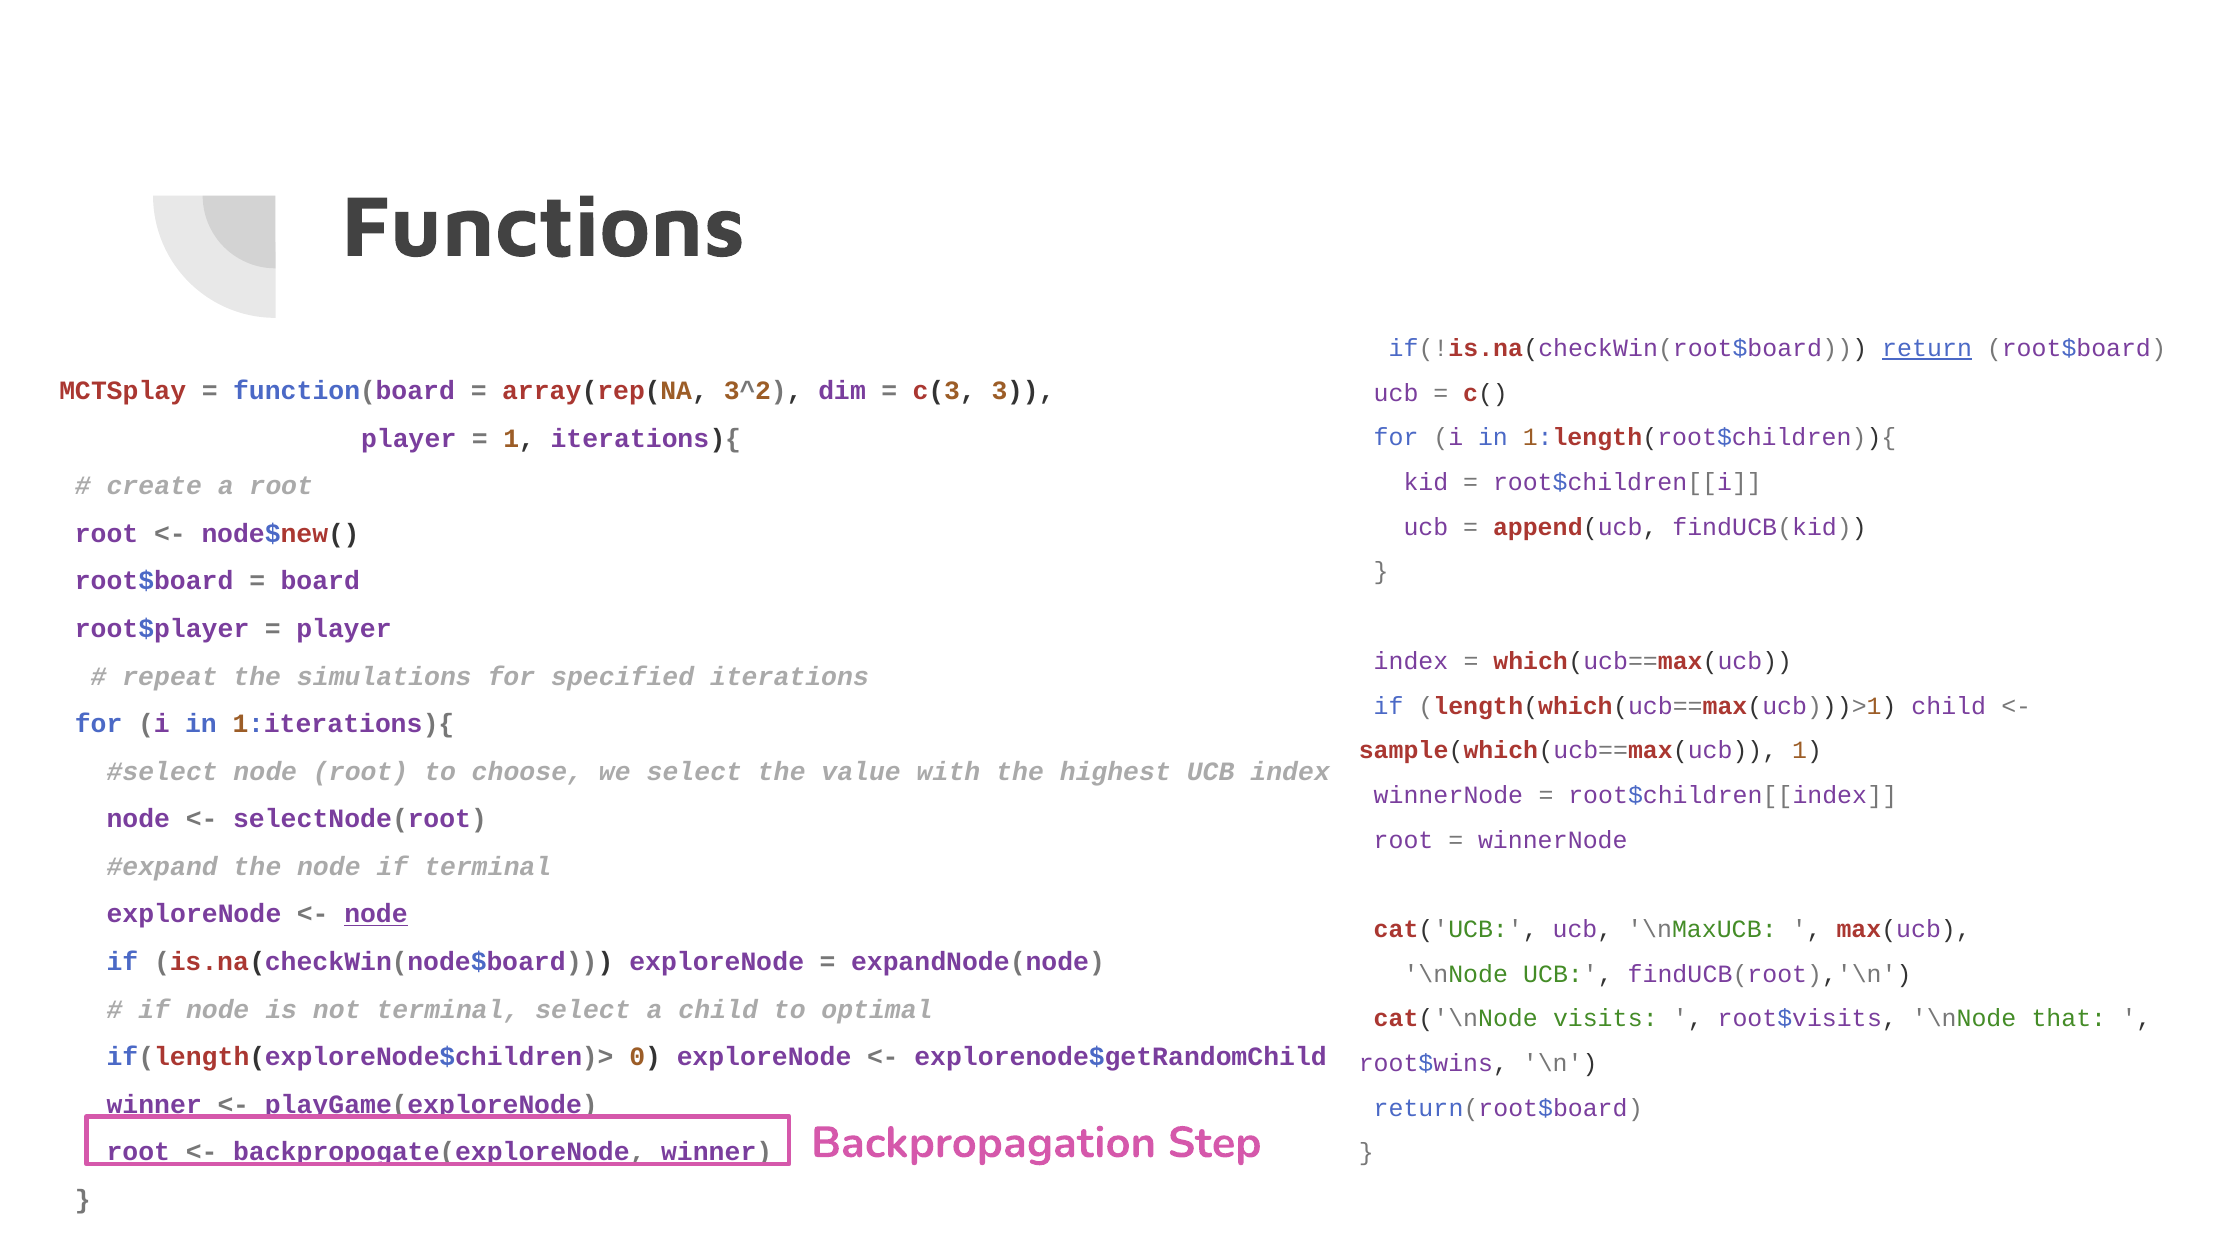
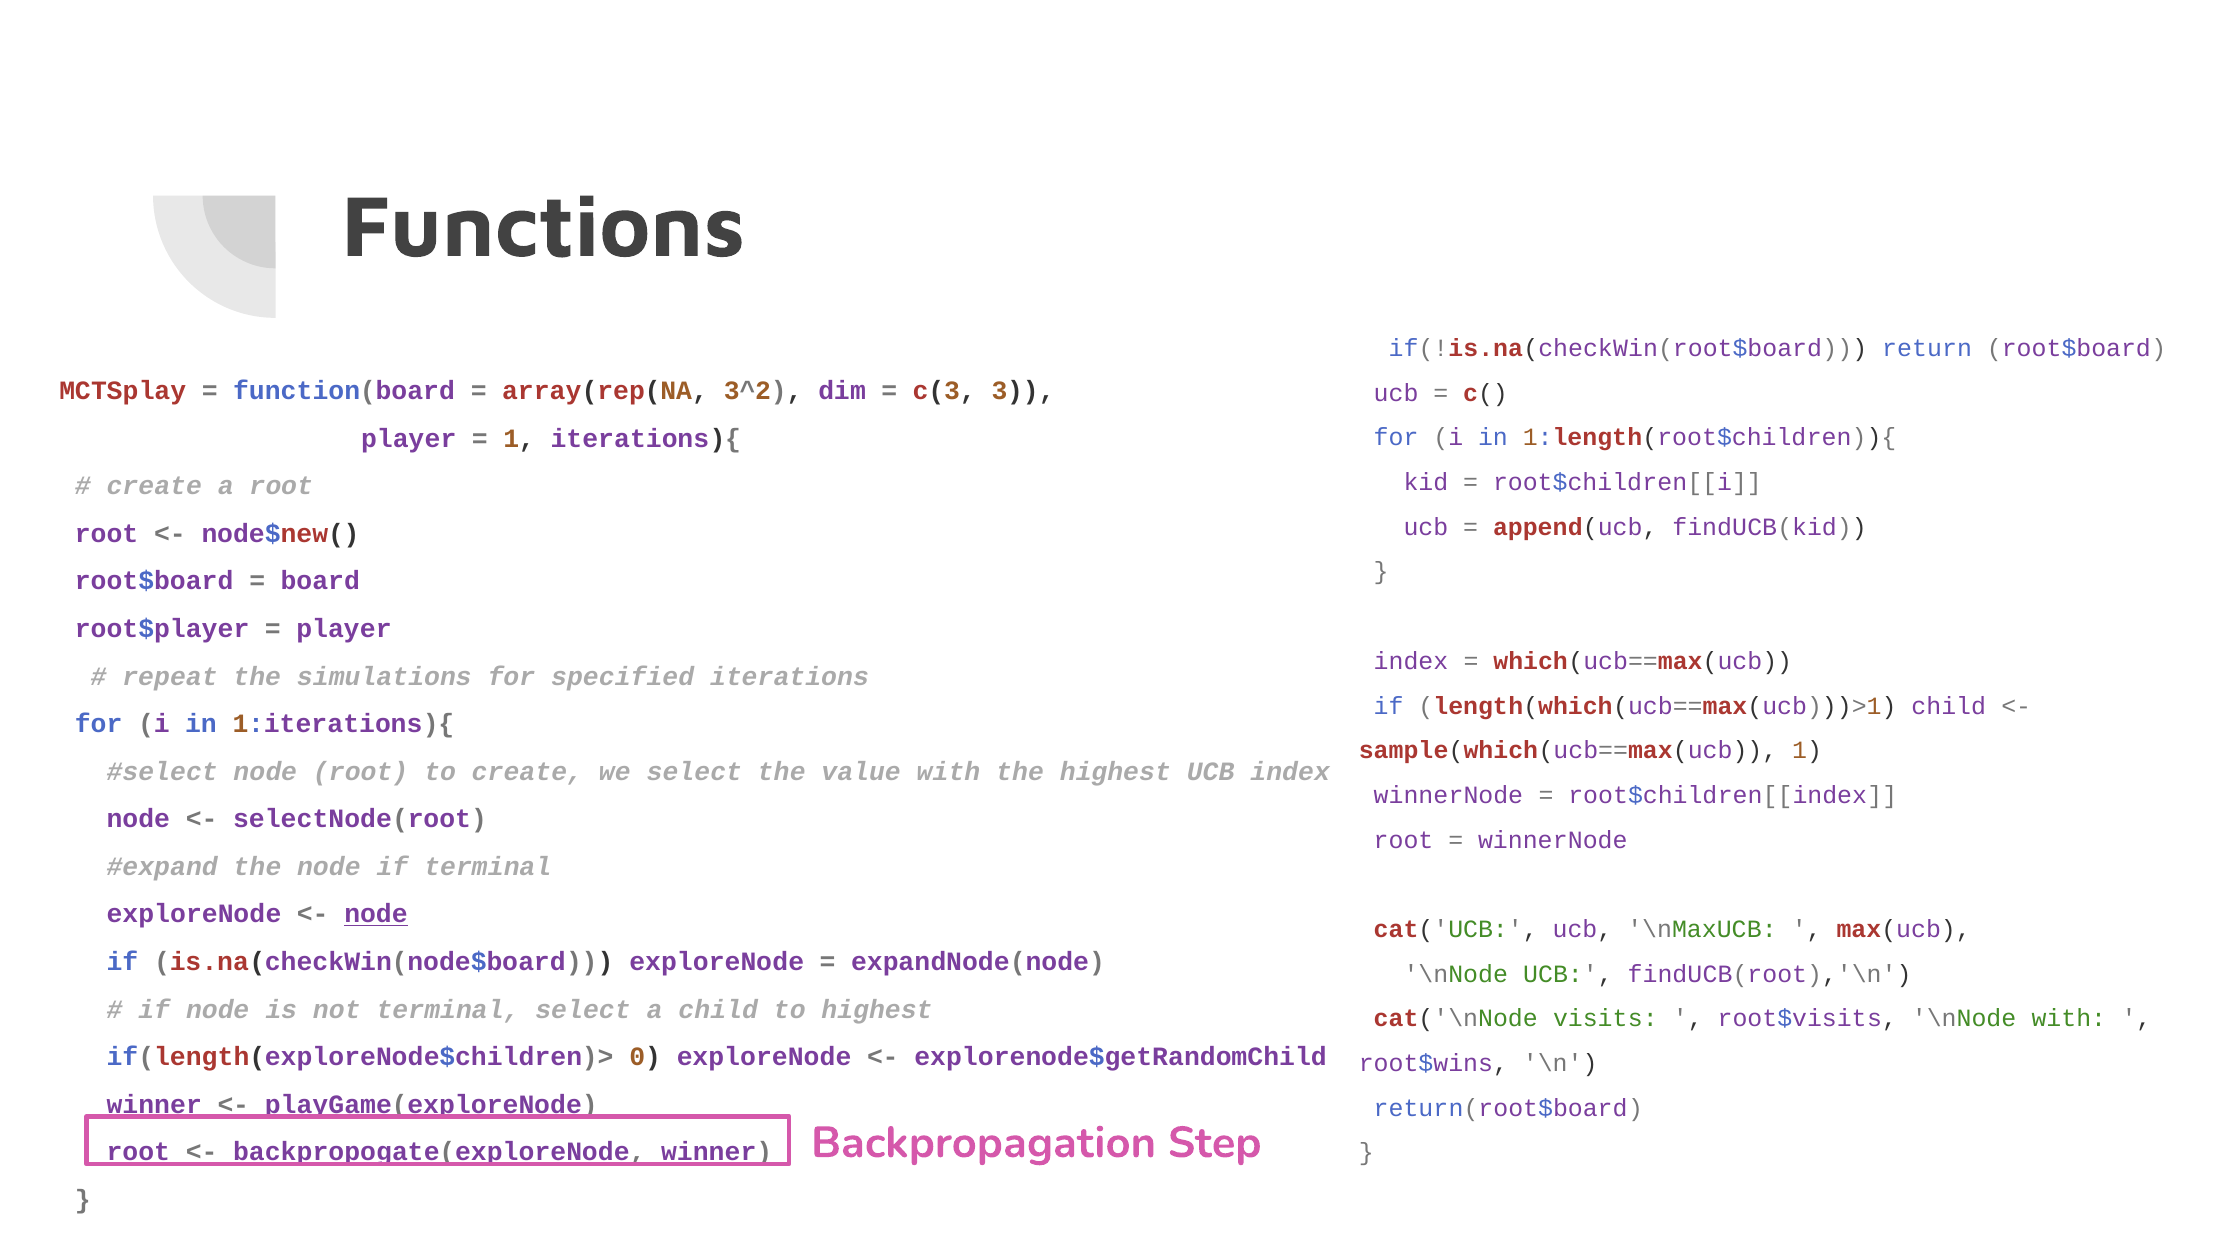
return underline: present -> none (1927, 348)
to choose: choose -> create (527, 771)
to optimal: optimal -> highest (877, 1009)
\nNode that: that -> with (2069, 1018)
